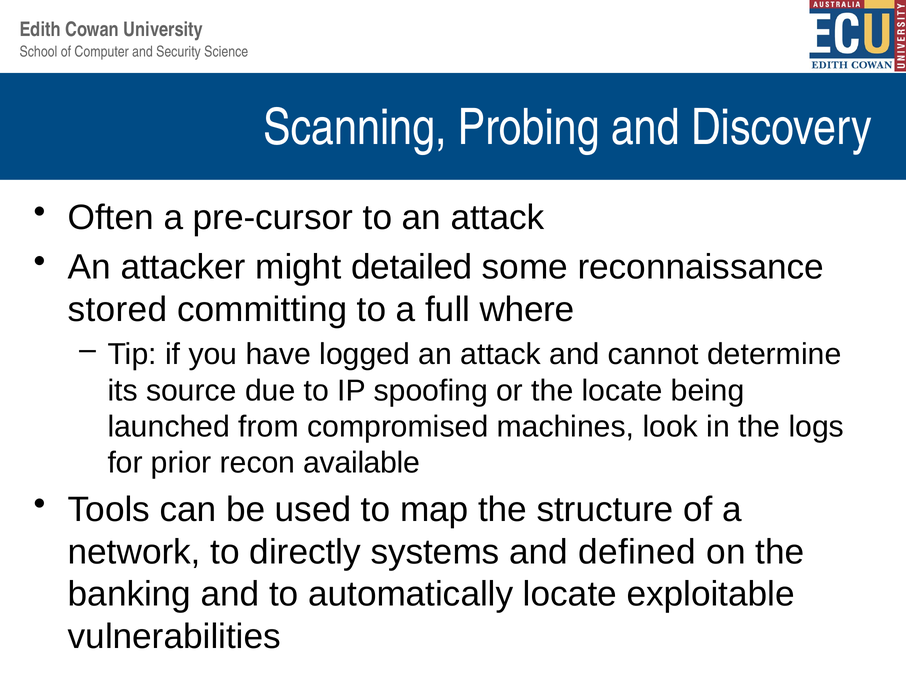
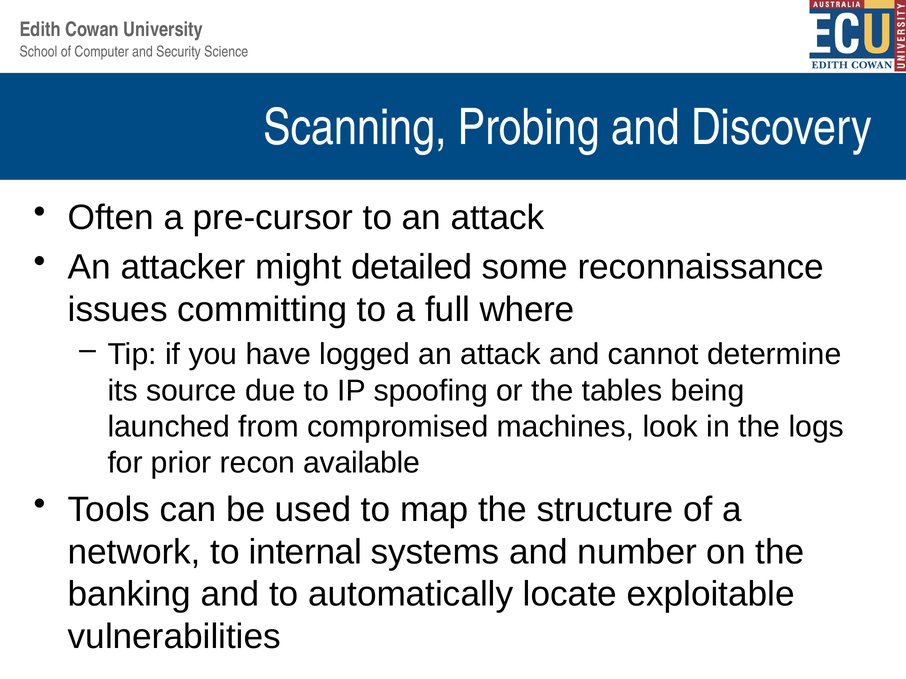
stored: stored -> issues (118, 310)
the locate: locate -> tables (622, 391)
directly: directly -> internal (305, 552)
defined: defined -> number (637, 552)
